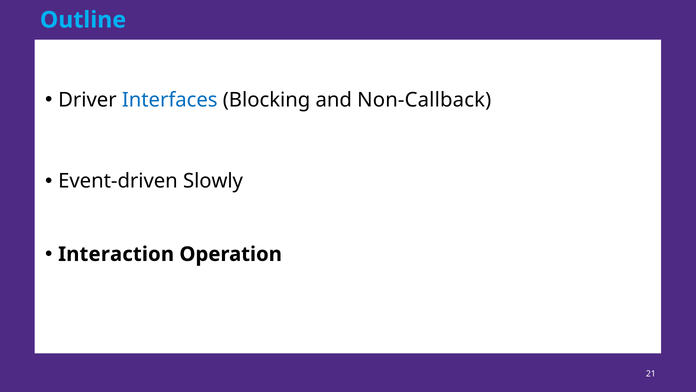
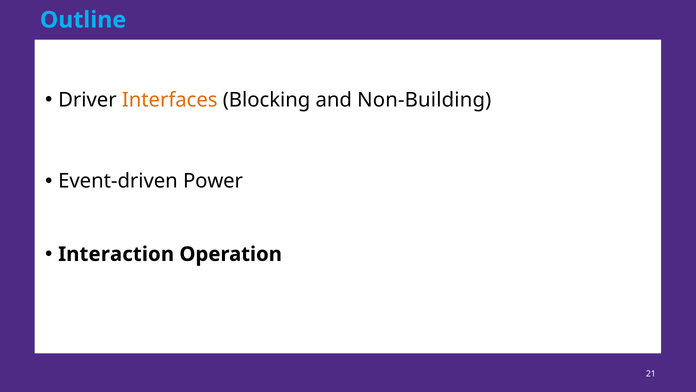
Interfaces colour: blue -> orange (170, 100)
Non-Callback: Non-Callback -> Non-Building (424, 100)
Slowly: Slowly -> Power (213, 181)
